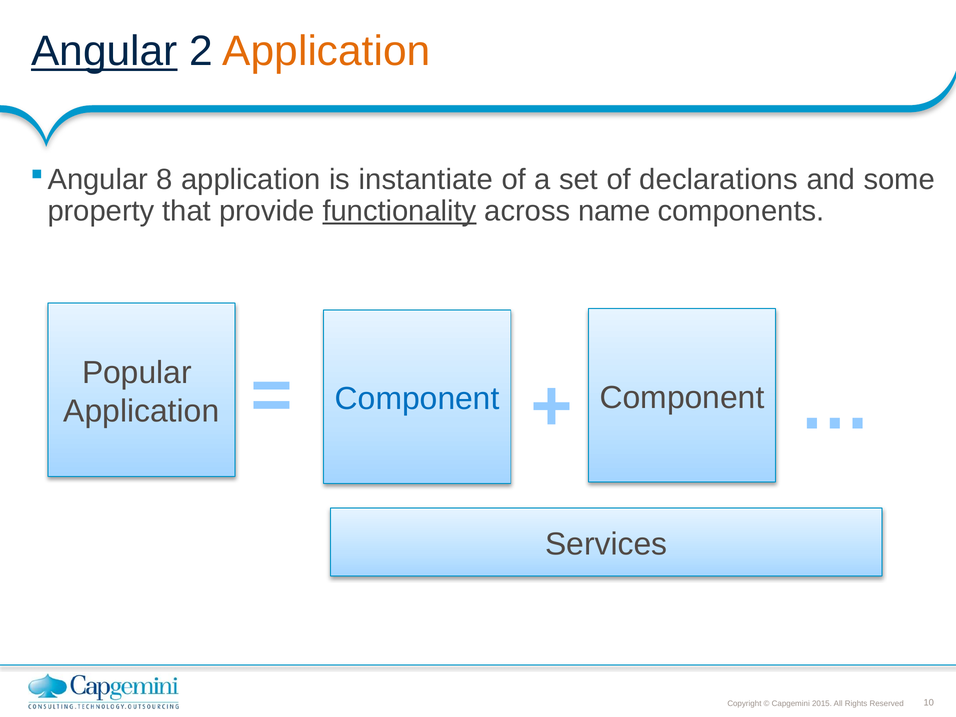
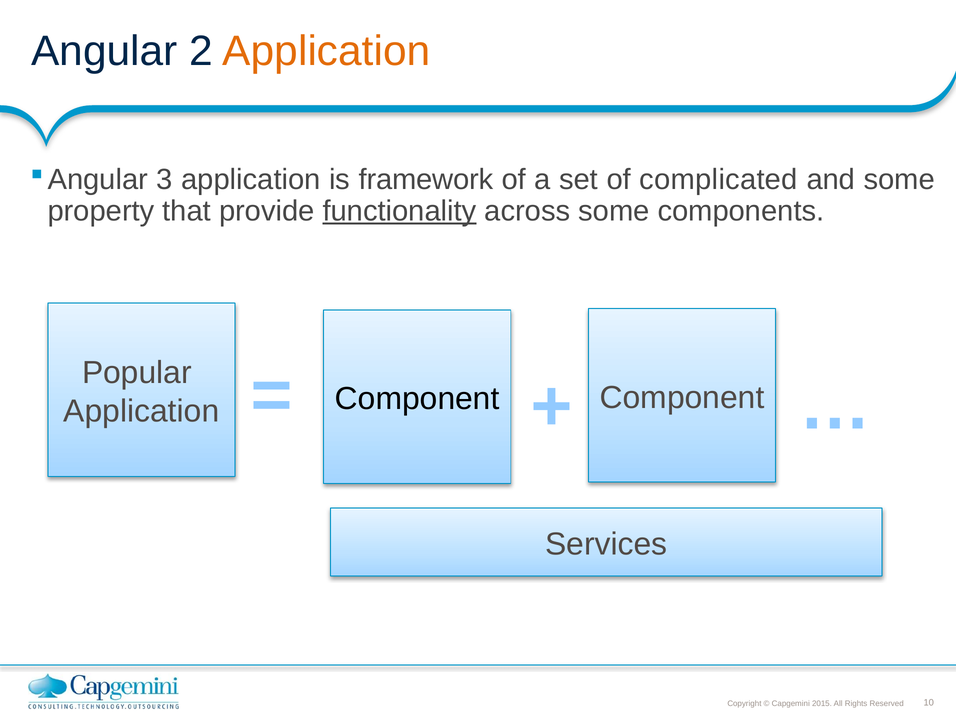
Angular underline: present -> none (104, 51)
8: 8 -> 3 (165, 179)
instantiate: instantiate -> framework (426, 179)
declarations: declarations -> complicated (719, 179)
across name: name -> some (614, 211)
Component colour: blue -> black (417, 399)
